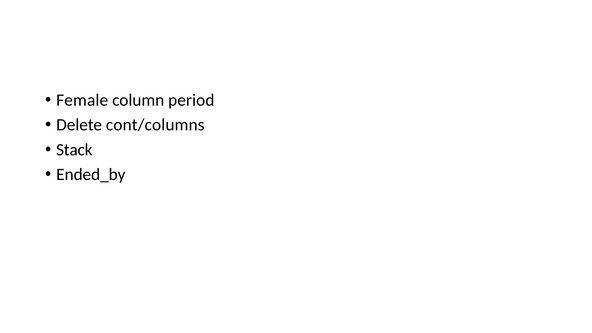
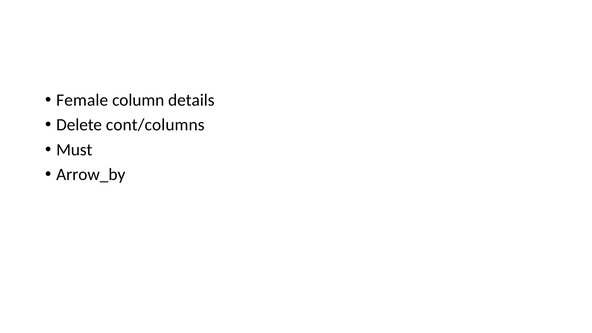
period: period -> details (191, 100)
Stack: Stack -> Must (74, 150)
Ended_by: Ended_by -> Arrow_by (91, 175)
